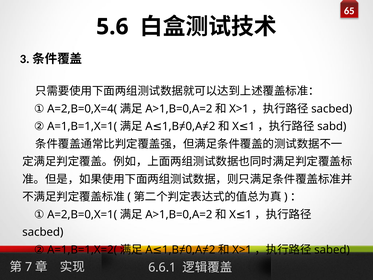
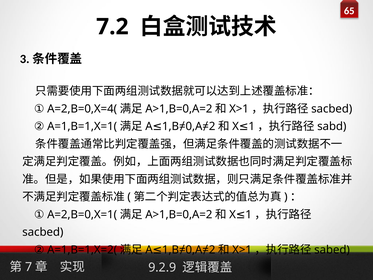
5.6: 5.6 -> 7.2 (112, 27)
6.6.1: 6.6.1 -> 9.2.9 (162, 267)
